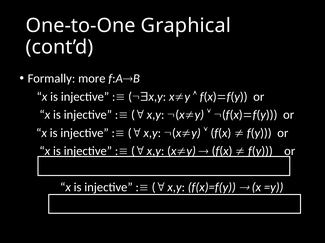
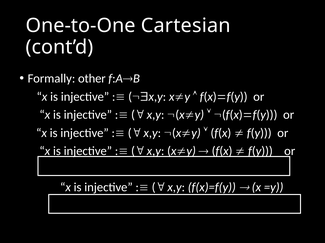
Graphical: Graphical -> Cartesian (186, 26)
more: more -> other (92, 79)
